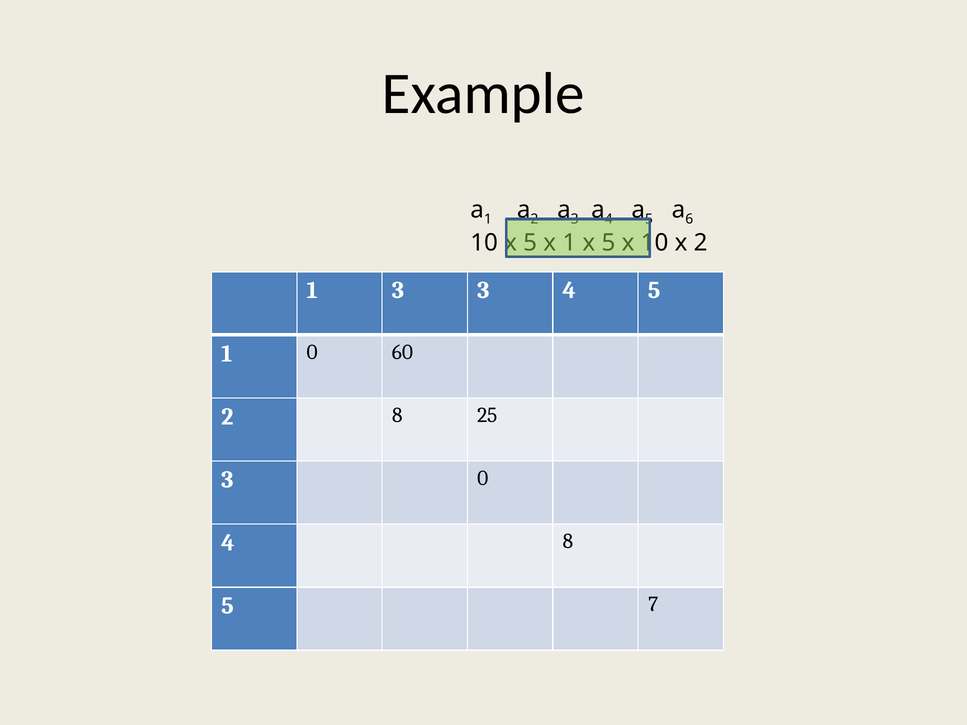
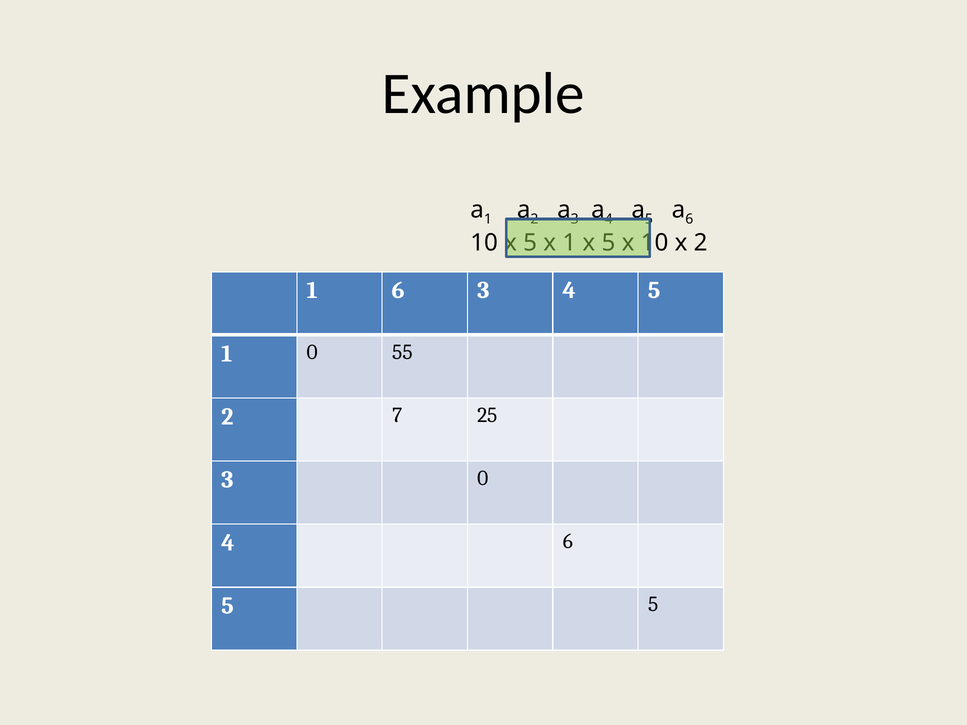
1 3: 3 -> 6 (398, 291)
60: 60 -> 55 (402, 352)
2 8: 8 -> 7 (397, 415)
4 8: 8 -> 6 (568, 541)
5 7: 7 -> 5 (653, 604)
